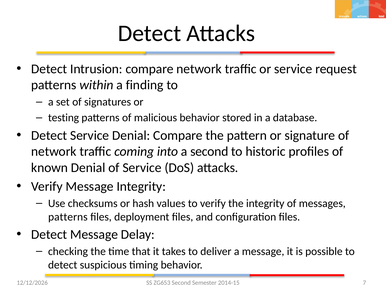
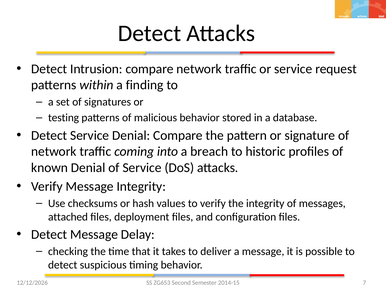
a second: second -> breach (209, 151)
patterns: patterns -> attached (68, 216)
